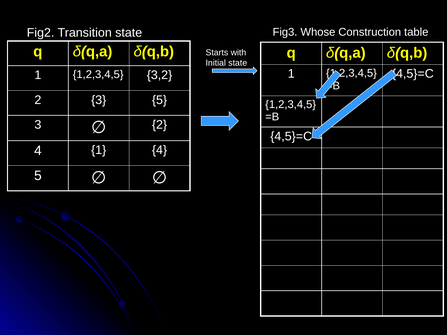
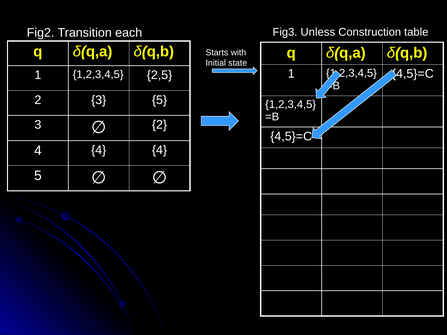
Whose: Whose -> Unless (318, 32)
Transition state: state -> each (129, 33)
3,2: 3,2 -> 2,5 (160, 75)
1: 1 -> 4 (99, 150)
